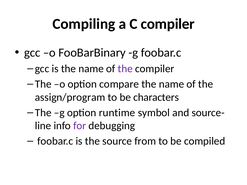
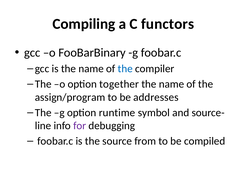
C compiler: compiler -> functors (168, 24)
the colour: purple -> blue (125, 69)
compare: compare -> together (119, 84)
characters: characters -> addresses (156, 97)
